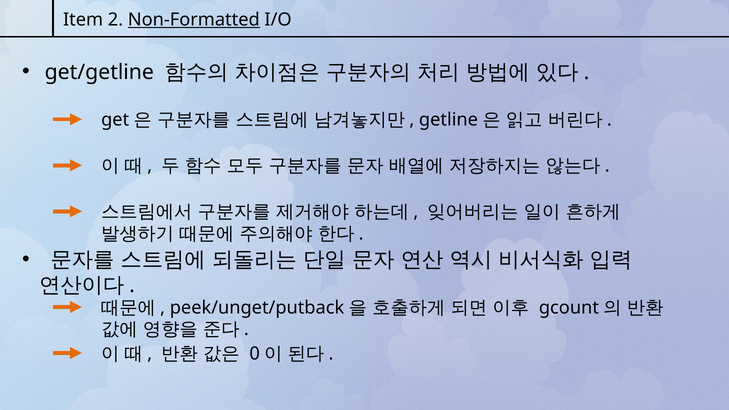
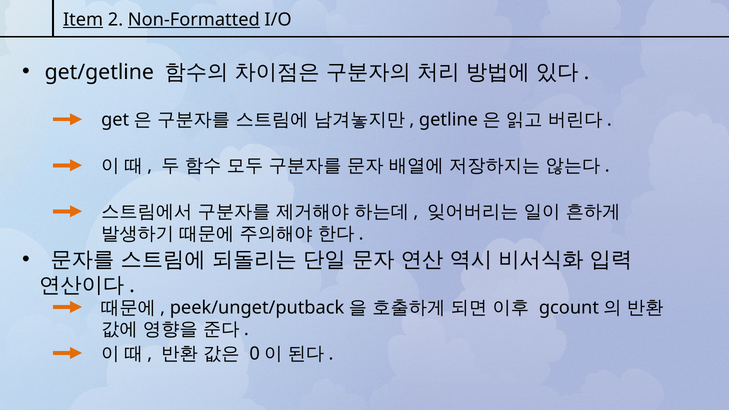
Item underline: none -> present (83, 19)
